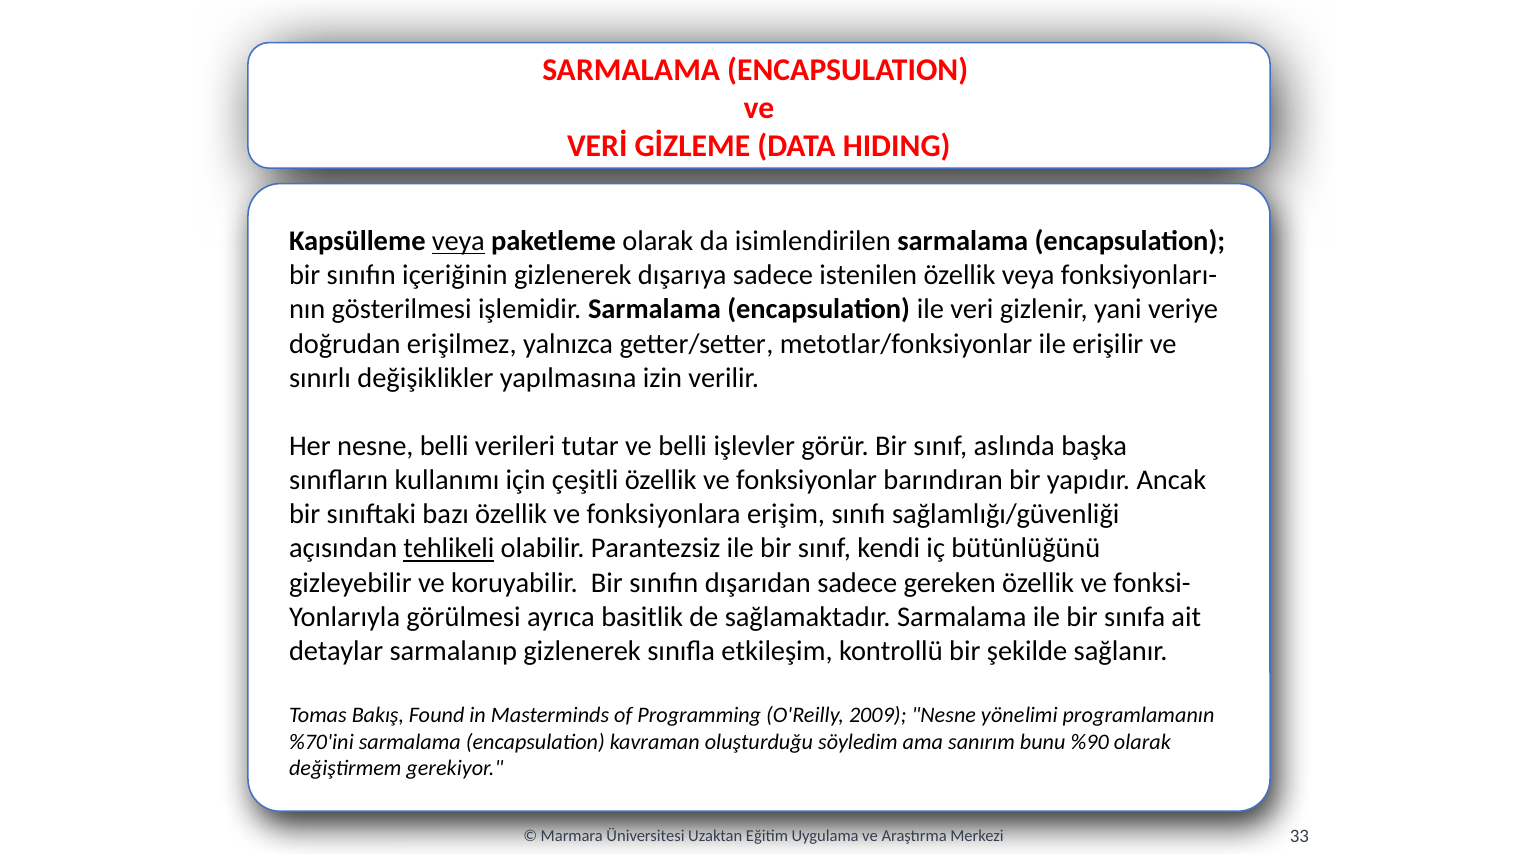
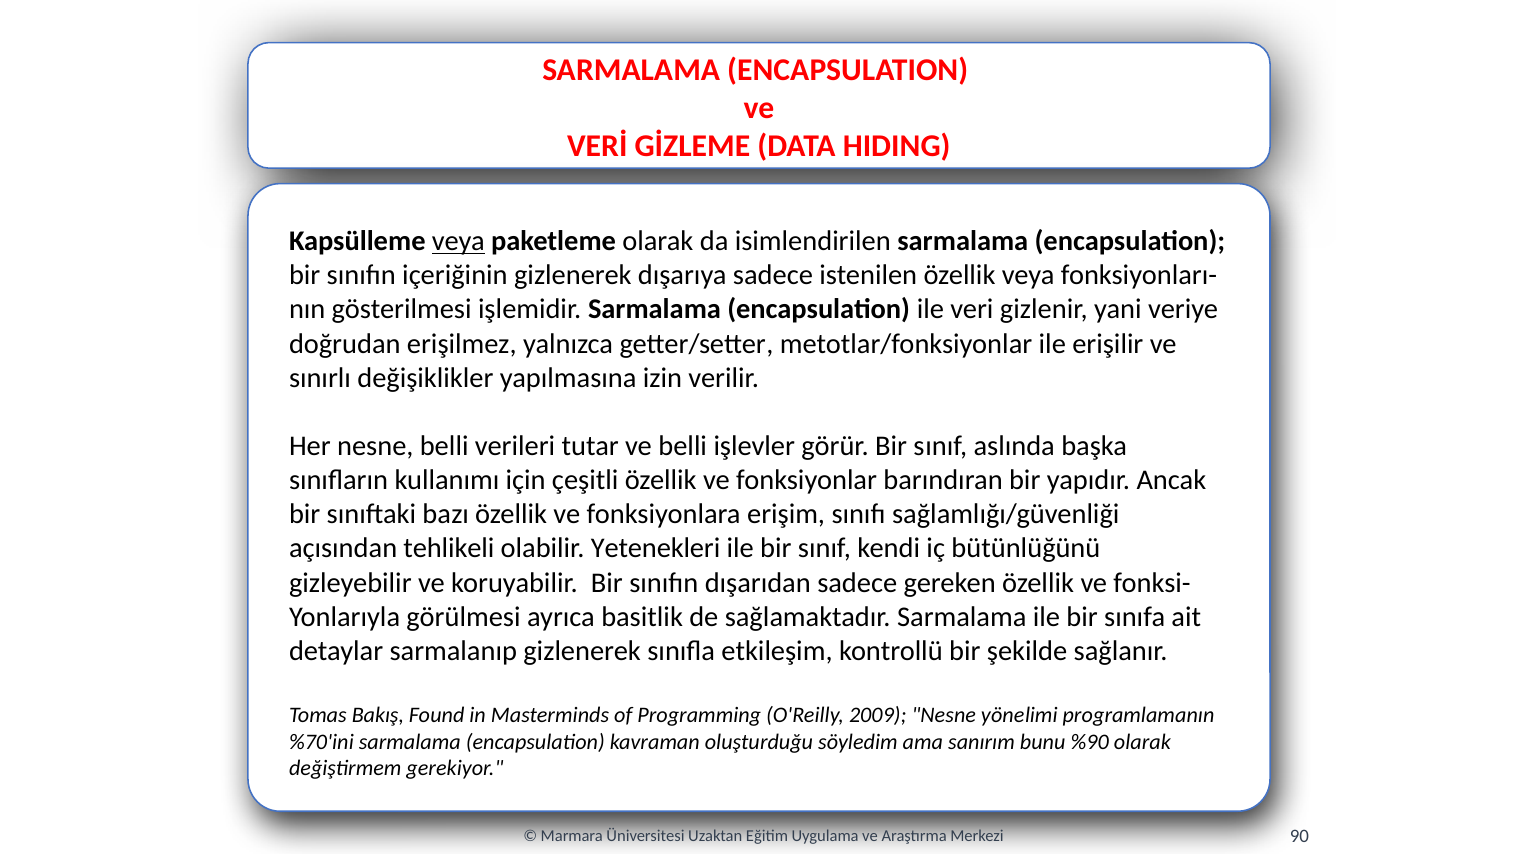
tehlikeli underline: present -> none (449, 549)
Parantezsiz: Parantezsiz -> Yetenekleri (656, 549)
33: 33 -> 90 (1300, 836)
